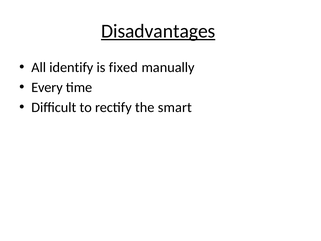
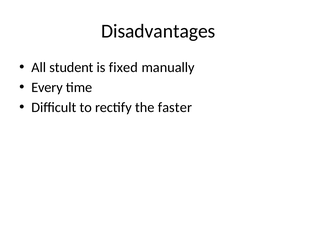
Disadvantages underline: present -> none (158, 31)
identify: identify -> student (71, 67)
smart: smart -> faster (175, 107)
